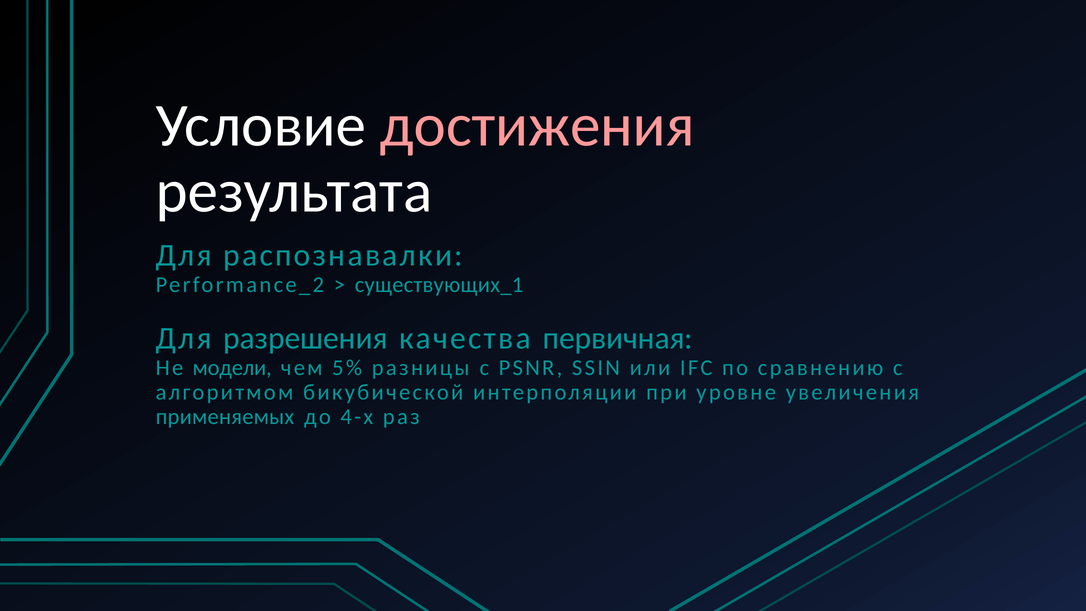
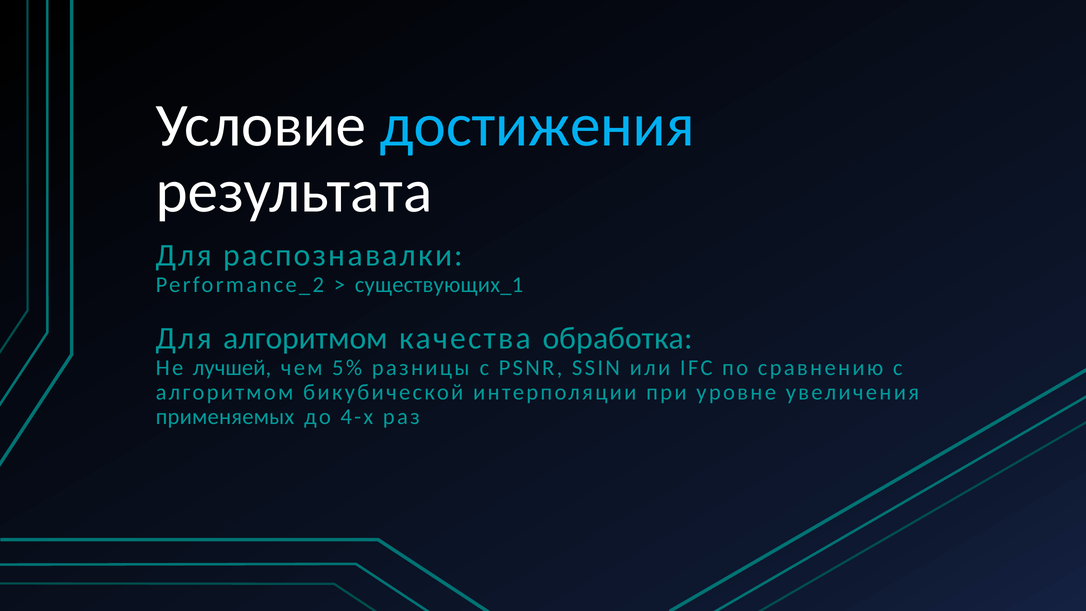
достижения colour: pink -> light blue (537, 125)
Для разрешения: разрешения -> алгоритмом (306, 338)
первичная: первичная -> обработка (618, 338)
модели: модели -> лучшей (232, 368)
